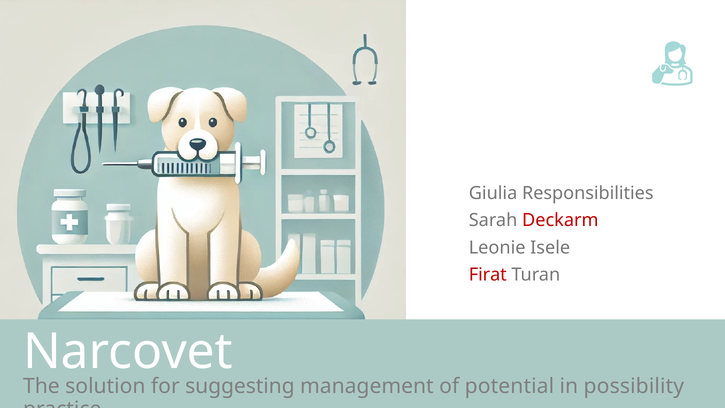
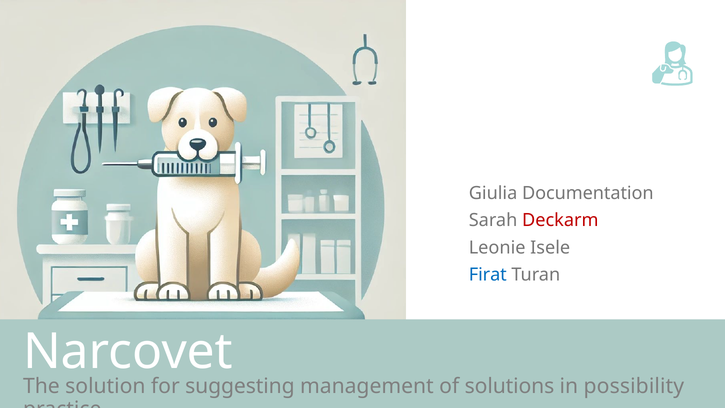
Responsibilities: Responsibilities -> Documentation (588, 193)
Firat colour: red -> blue (488, 275)
potential: potential -> solutions (510, 386)
